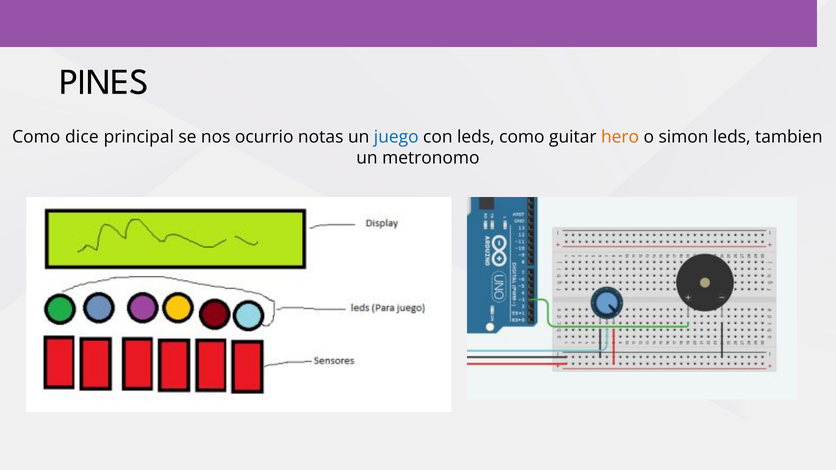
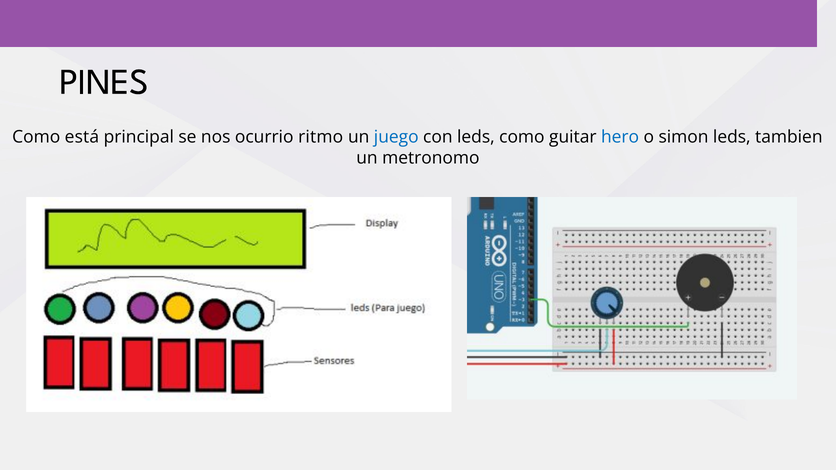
dice: dice -> está (82, 137)
notas: notas -> ritmo (321, 137)
hero colour: orange -> blue (620, 137)
